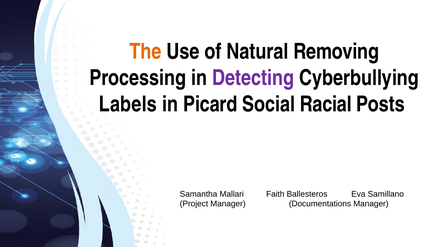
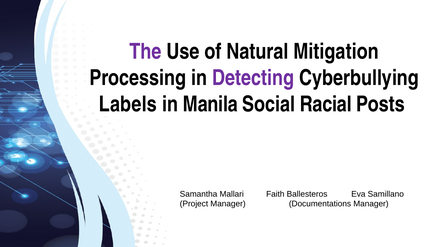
The colour: orange -> purple (146, 51)
Removing: Removing -> Mitigation (336, 51)
Picard: Picard -> Manila (210, 104)
